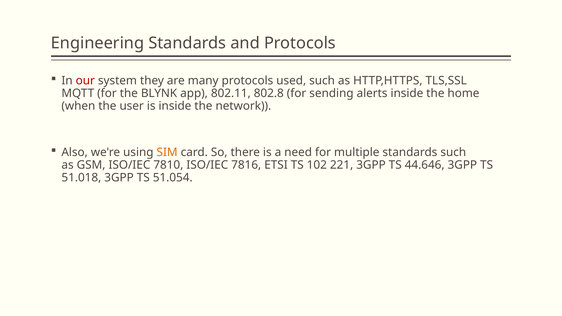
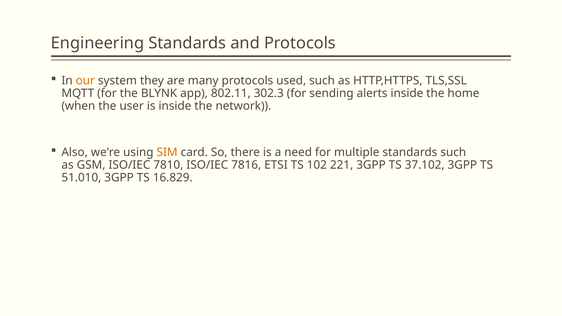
our colour: red -> orange (85, 81)
802.8: 802.8 -> 302.3 (269, 93)
44.646: 44.646 -> 37.102 (425, 165)
51.018: 51.018 -> 51.010 (81, 178)
51.054: 51.054 -> 16.829 (173, 178)
